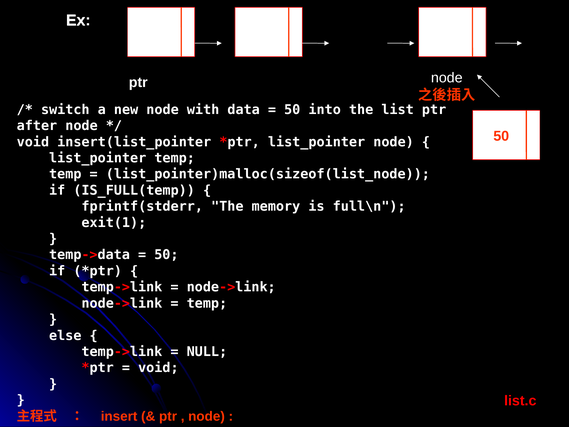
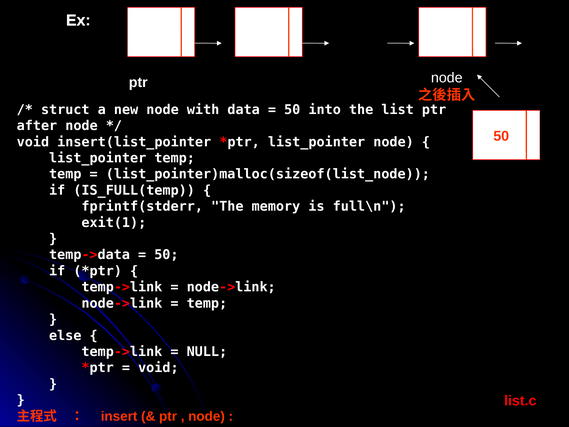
switch: switch -> struct (65, 110)
